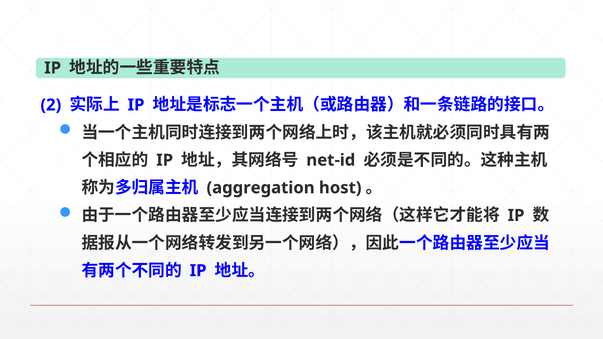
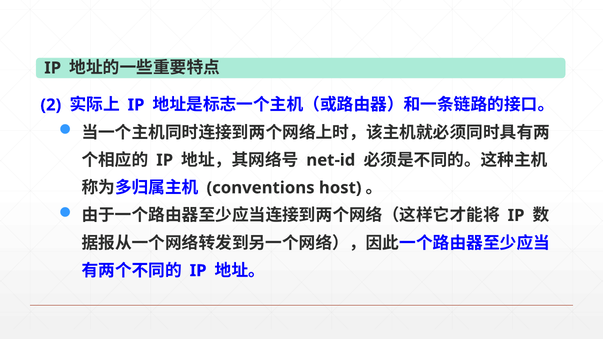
aggregation: aggregation -> conventions (261, 188)
